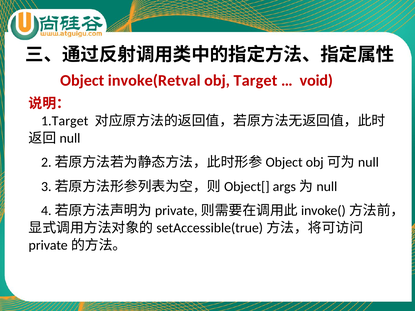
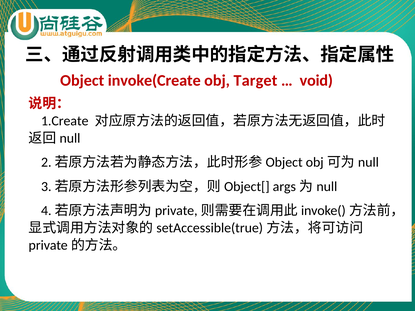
invoke(Retval: invoke(Retval -> invoke(Create (154, 81)
1.Target: 1.Target -> 1.Create (65, 121)
